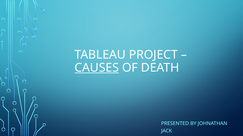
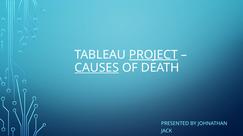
PROJECT underline: none -> present (153, 55)
